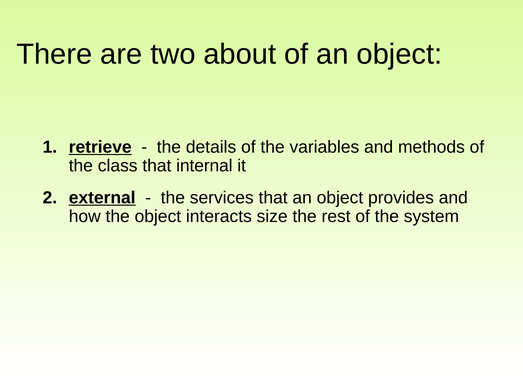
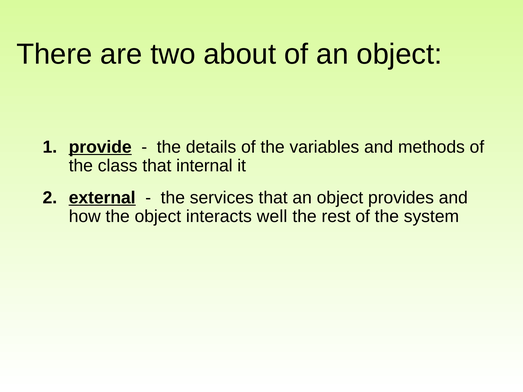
retrieve: retrieve -> provide (100, 147)
size: size -> well (272, 217)
